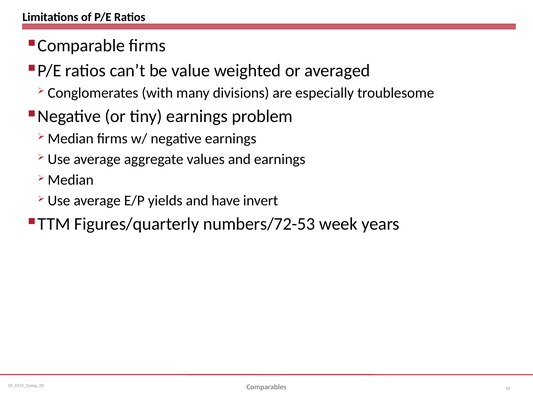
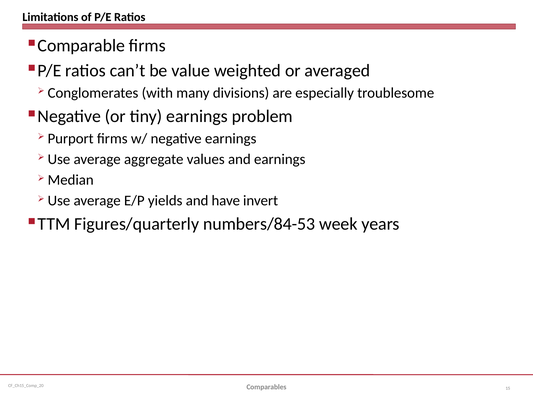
Median: Median -> Purport (71, 138)
numbers/72-53: numbers/72-53 -> numbers/84-53 (259, 224)
